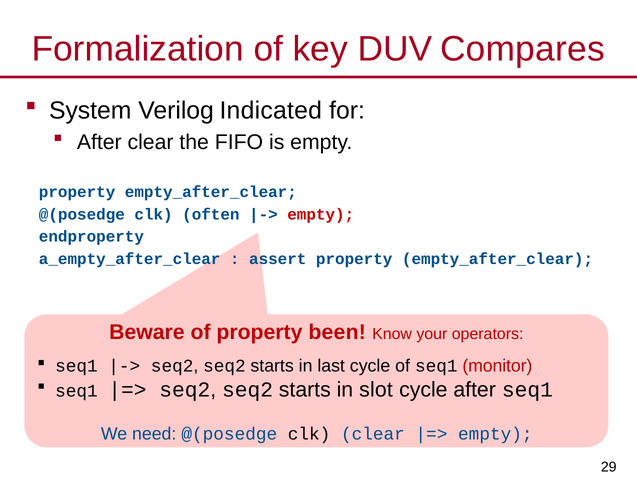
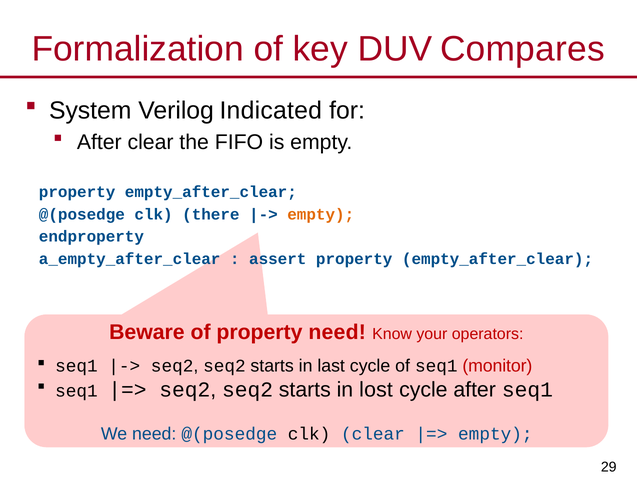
often: often -> there (211, 214)
empty colour: red -> orange (321, 214)
property been: been -> need (337, 332)
slot: slot -> lost (376, 390)
